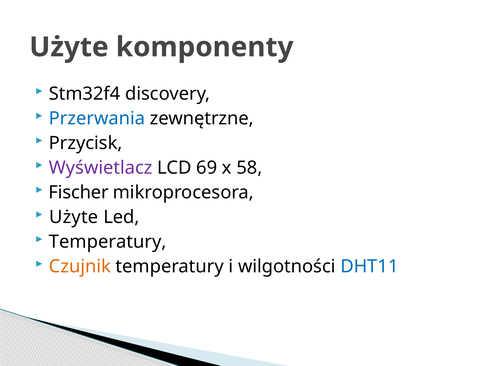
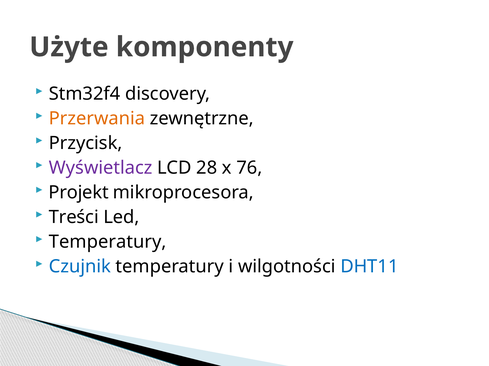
Przerwania colour: blue -> orange (97, 119)
69: 69 -> 28 (207, 168)
58: 58 -> 76 (249, 168)
Fischer: Fischer -> Projekt (79, 193)
Użyte: Użyte -> Treści (74, 218)
Czujnik colour: orange -> blue (80, 267)
